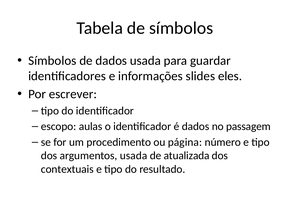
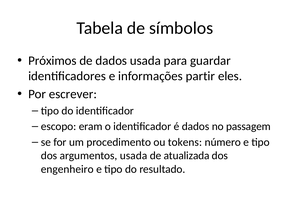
Símbolos: Símbolos -> Próximos (52, 61)
slides: slides -> partir (200, 76)
aulas: aulas -> eram (91, 127)
página: página -> tokens (185, 143)
contextuais: contextuais -> engenheiro (67, 170)
